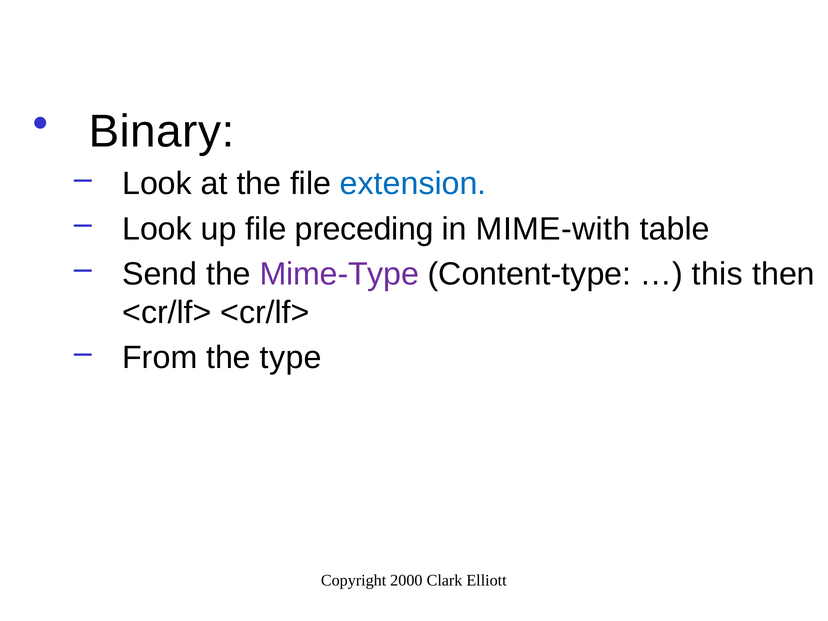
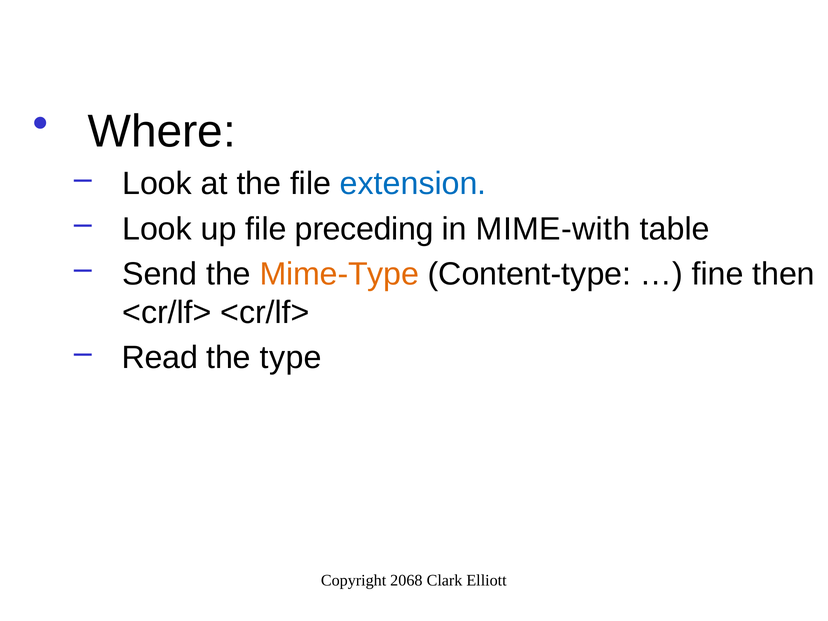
Binary: Binary -> Where (162, 131)
Mime-Type colour: purple -> orange (339, 274)
this: this -> fine (718, 274)
From: From -> Read (160, 358)
2000: 2000 -> 2068 (406, 580)
